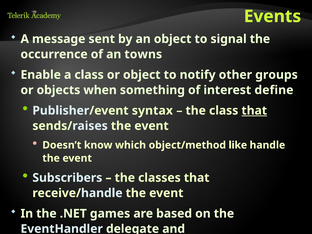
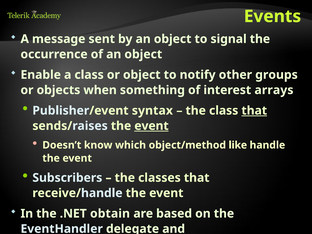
of an towns: towns -> object (143, 54)
define: define -> arrays (274, 90)
event underline: none -> present (152, 126)
games: games -> obtain (110, 214)
